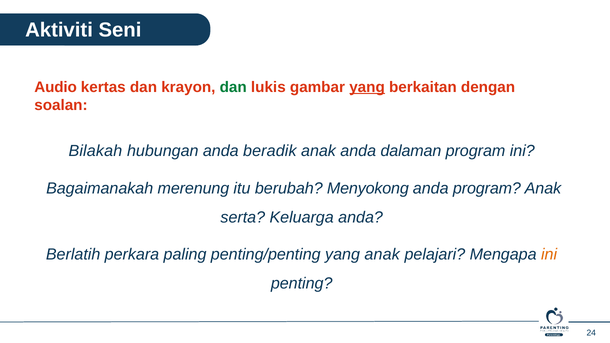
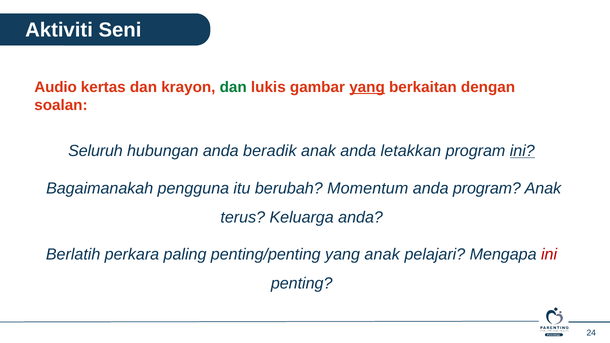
Bilakah: Bilakah -> Seluruh (96, 151)
dalaman: dalaman -> letakkan (411, 151)
ini underline: none -> present (522, 151)
merenung: merenung -> pengguna (193, 188)
Menyokong: Menyokong -> Momentum (368, 188)
serta: serta -> terus (243, 217)
ini colour: orange -> red (549, 255)
